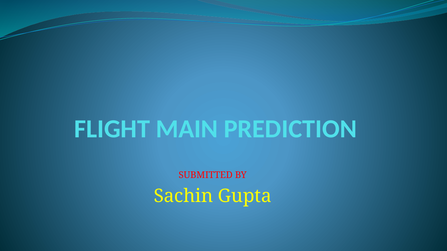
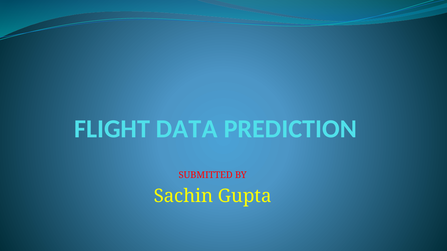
MAIN: MAIN -> DATA (187, 129)
